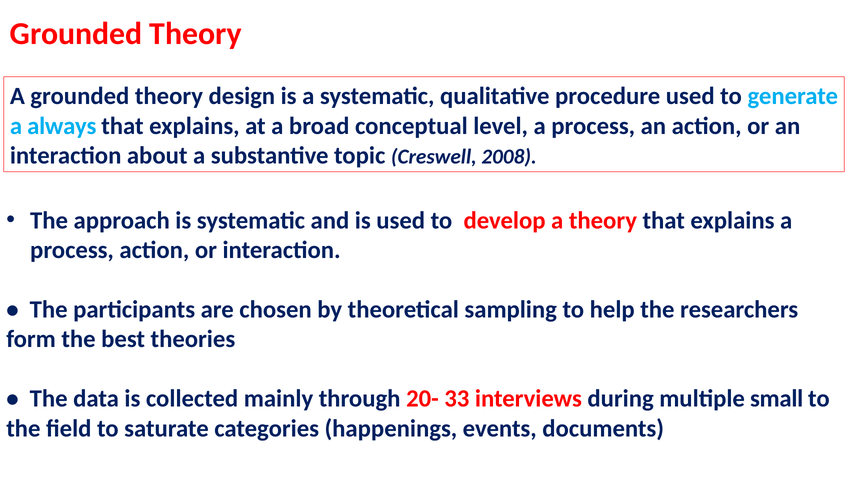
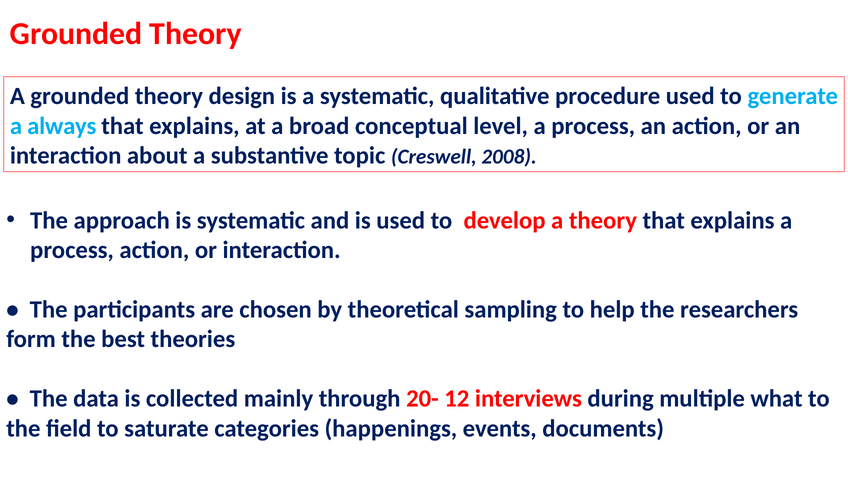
33: 33 -> 12 (457, 399)
small: small -> what (777, 399)
